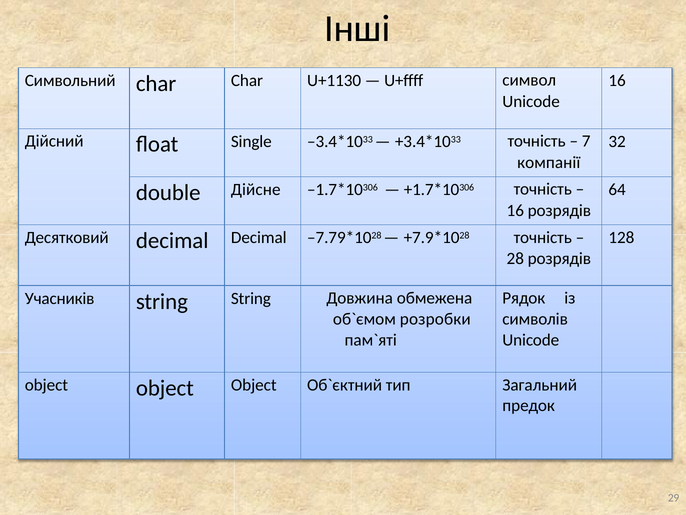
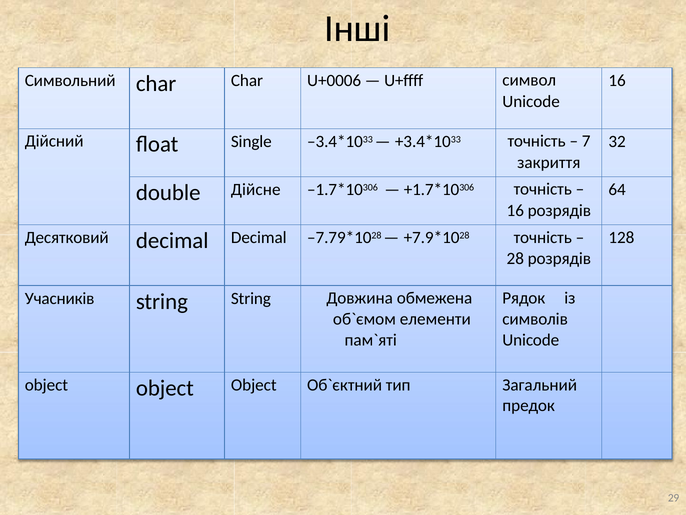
U+1130: U+1130 -> U+0006 (334, 80)
компанії: компанії -> закриття (549, 162)
розробки: розробки -> елементи (435, 319)
